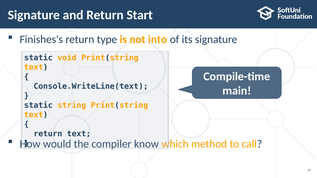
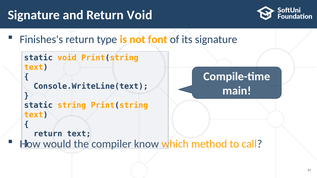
Return Start: Start -> Void (140, 15)
into: into -> font (158, 40)
